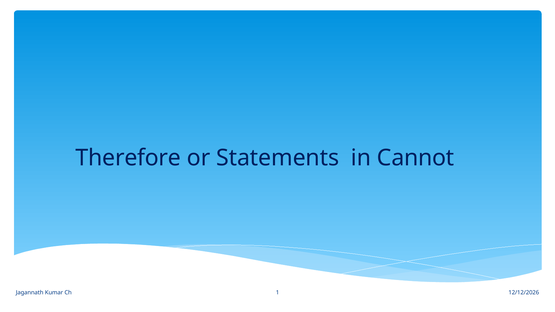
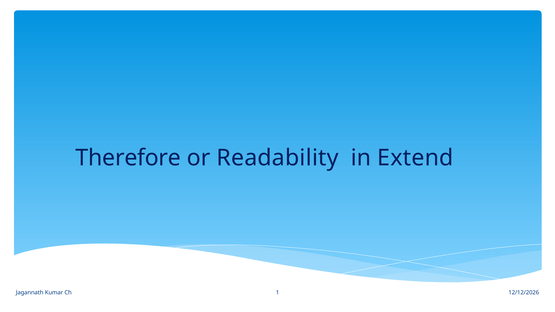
Statements: Statements -> Readability (278, 158)
Cannot: Cannot -> Extend (415, 158)
